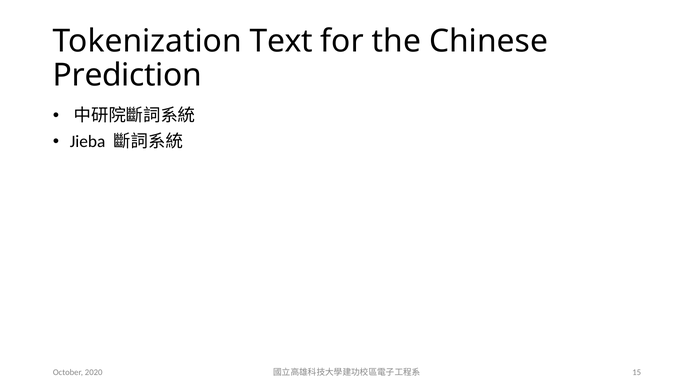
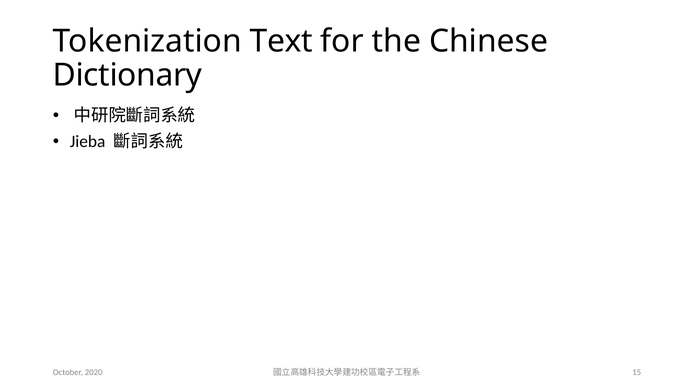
Prediction: Prediction -> Dictionary (127, 75)
